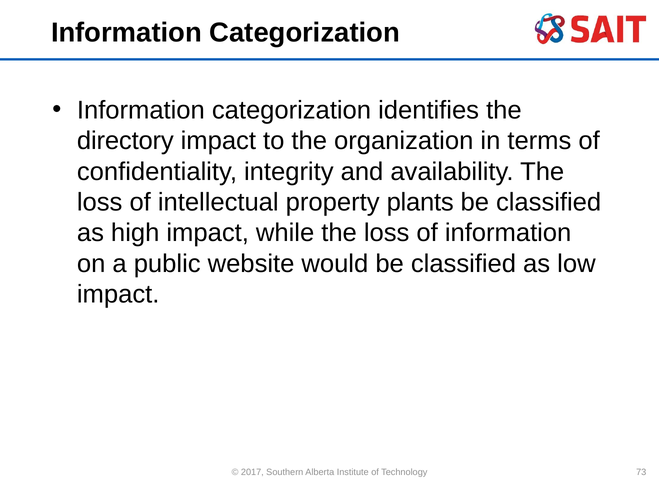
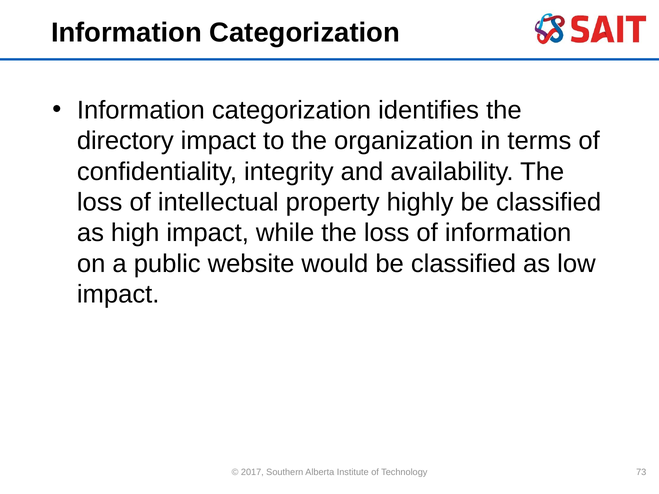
plants: plants -> highly (420, 202)
